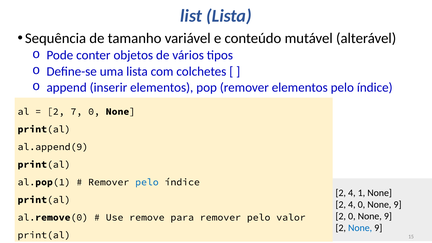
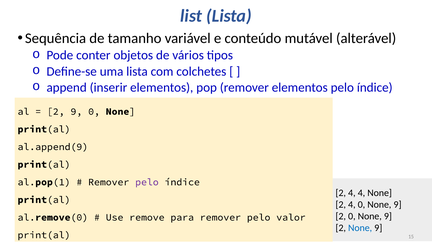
2 7: 7 -> 9 (76, 112)
pelo colour: blue -> purple (147, 182)
4 1: 1 -> 4 (361, 193)
